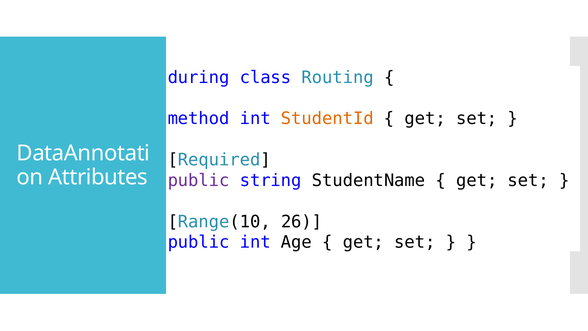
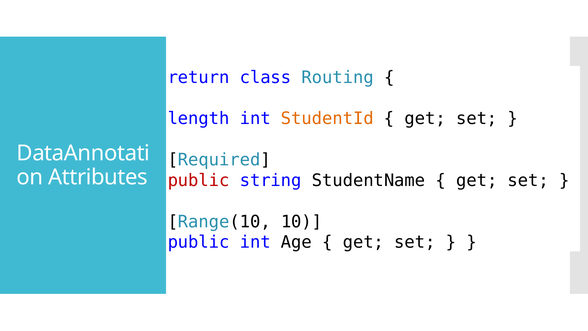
during: during -> return (199, 77)
method: method -> length (199, 119)
public colour: purple -> red (199, 180)
26: 26 -> 10 (302, 222)
